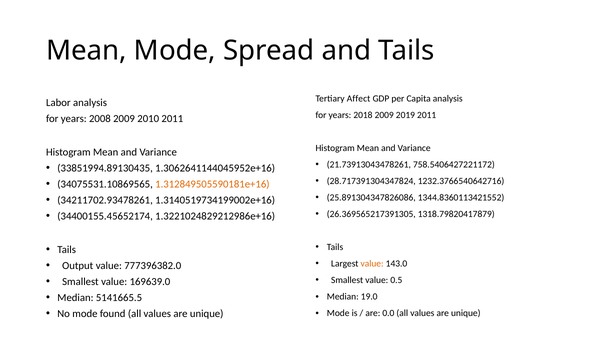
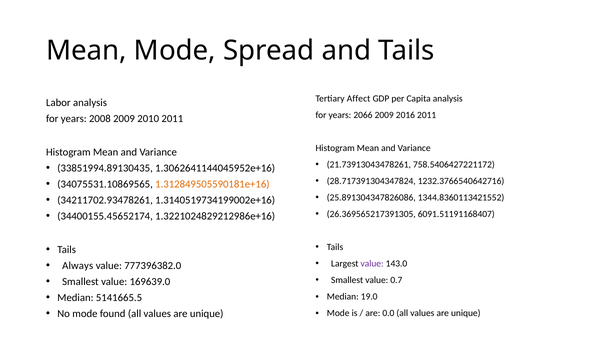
2018: 2018 -> 2066 (363, 115)
2019: 2019 -> 2016 (405, 115)
1318.79820417879: 1318.79820417879 -> 6091.51191168407 (456, 214)
value colour: orange -> purple (372, 264)
Output: Output -> Always (78, 266)
0.5: 0.5 -> 0.7 (396, 280)
